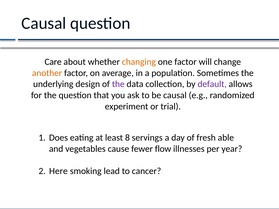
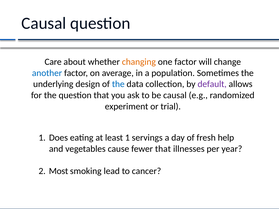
another colour: orange -> blue (47, 73)
the colour: purple -> blue (118, 84)
least 8: 8 -> 1 (127, 138)
able: able -> help (226, 138)
fewer flow: flow -> that (163, 149)
Here: Here -> Most (59, 171)
